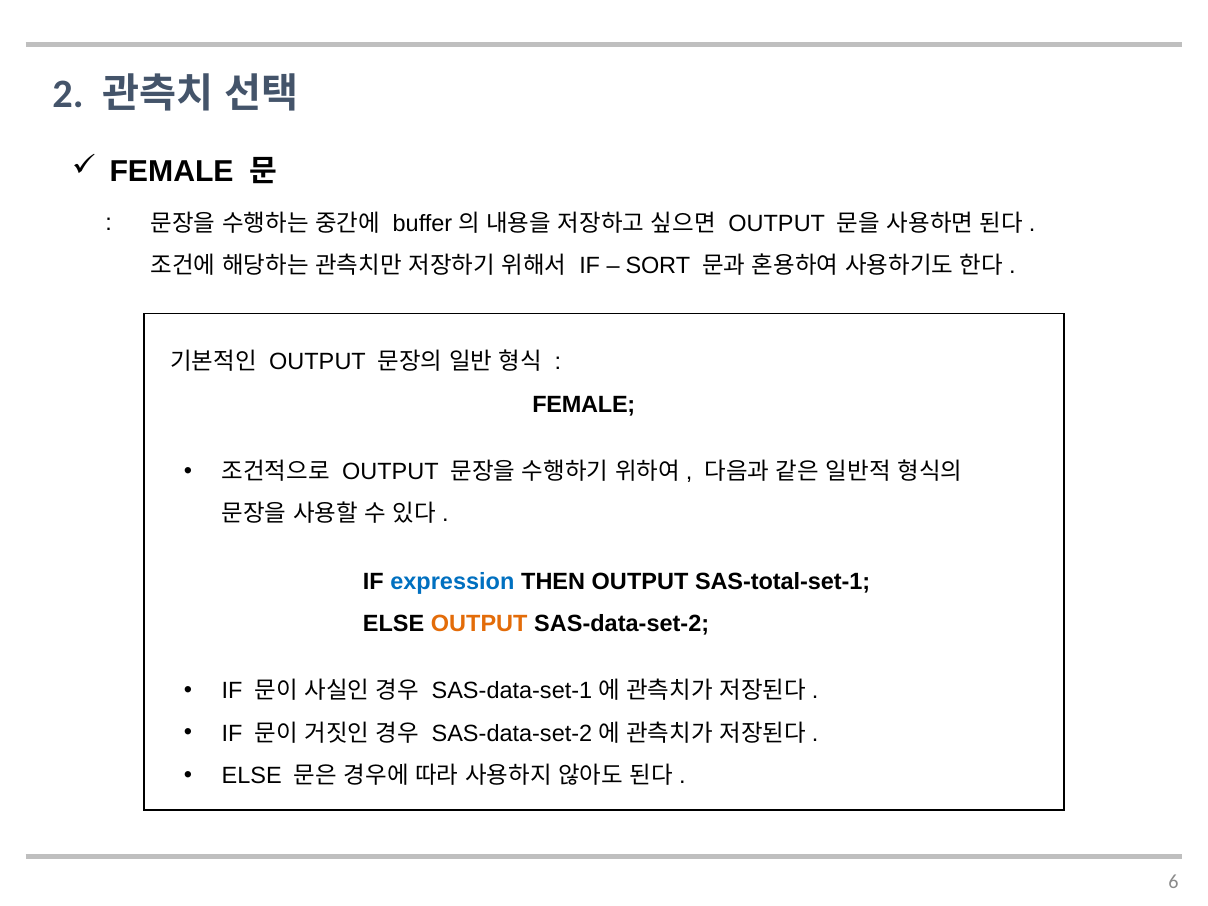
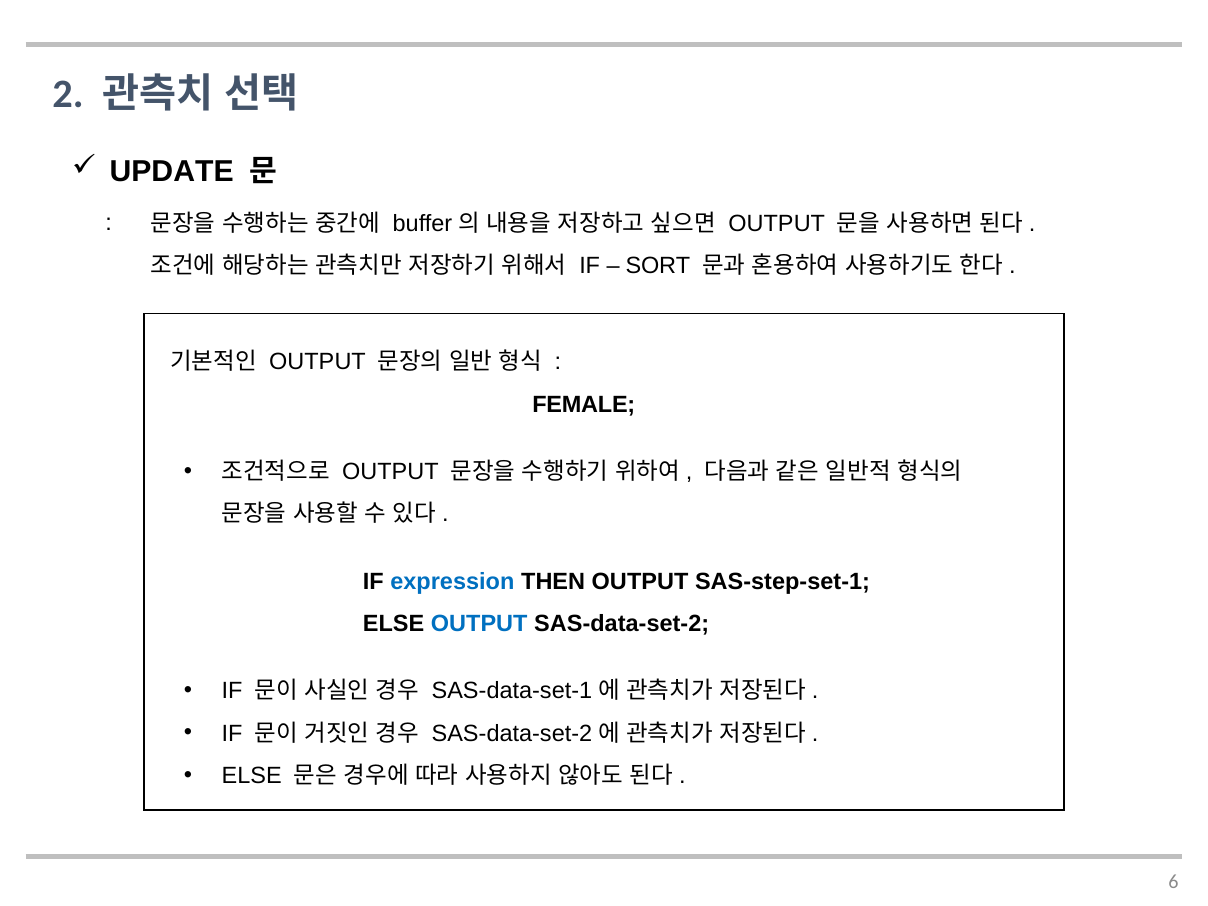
FEMALE: FEMALE -> UPDATE (172, 172)
SAS-total-set-1: SAS-total-set-1 -> SAS-step-set-1 (783, 581)
OUTPUT colour: orange -> blue (479, 624)
